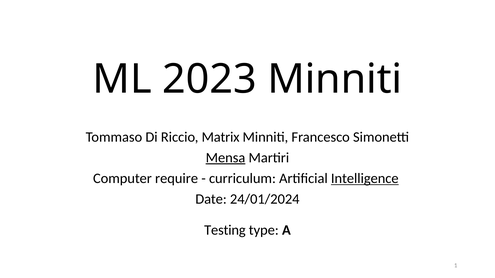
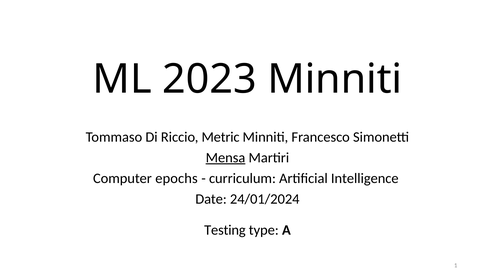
Matrix: Matrix -> Metric (221, 137)
require: require -> epochs (176, 179)
Intelligence underline: present -> none (365, 179)
